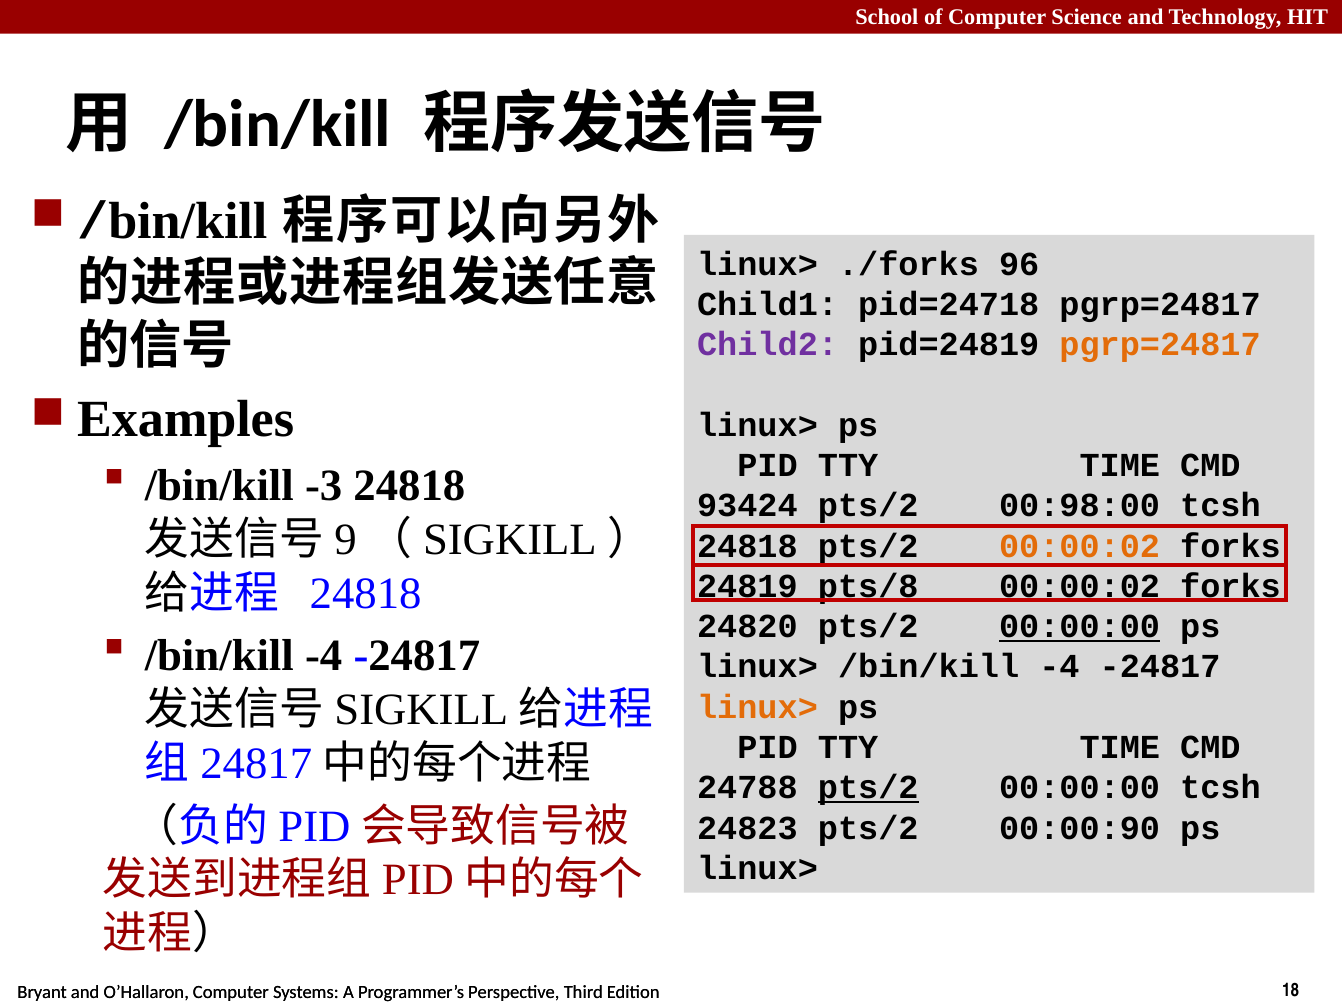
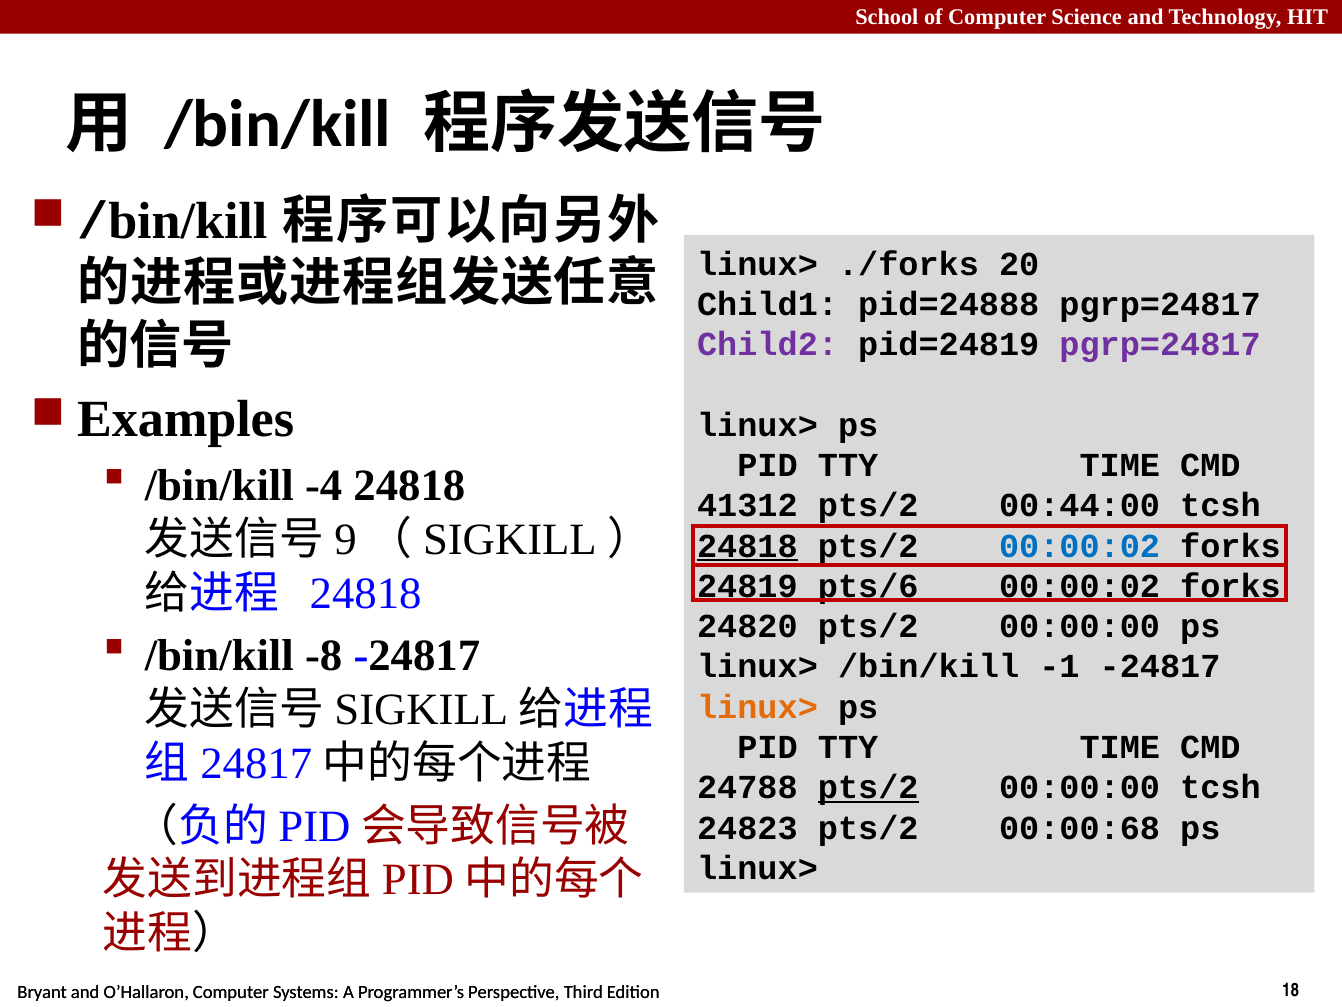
96: 96 -> 20 (1019, 264)
pid=24718: pid=24718 -> pid=24888 (949, 304)
pgrp=24817 colour: orange -> purple (1160, 344)
-3: -3 -> -4 (324, 486)
93424: 93424 -> 41312 (747, 505)
00:98:00: 00:98:00 -> 00:44:00 (1080, 505)
24818 underline: none -> present (747, 546)
00:00:02 colour: orange -> blue (1080, 546)
pts/8: pts/8 -> pts/6 (868, 586)
00:00:00 underline: present -> none (1080, 626)
-4: -4 -> -8 (324, 656)
linux> /bin/kill -4: -4 -> -1 (1059, 666)
00:00:90: 00:00:90 -> 00:00:68 (1080, 828)
